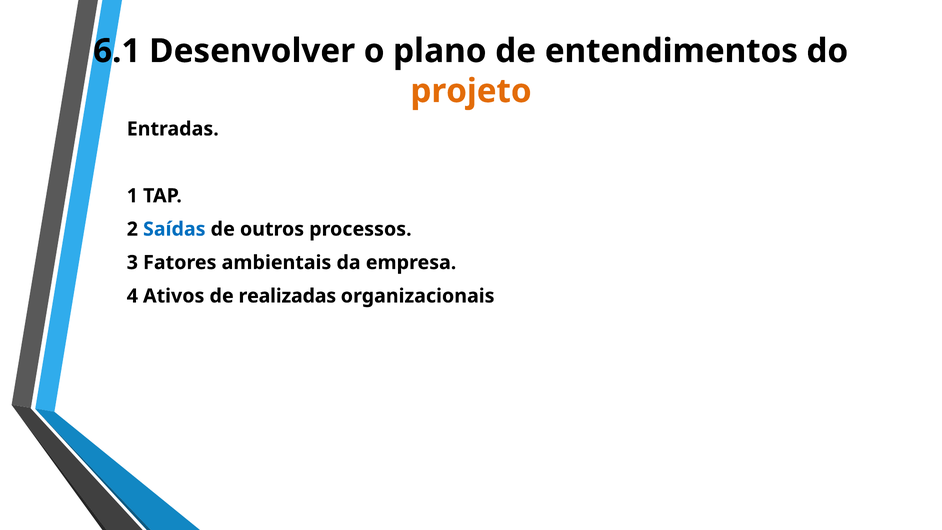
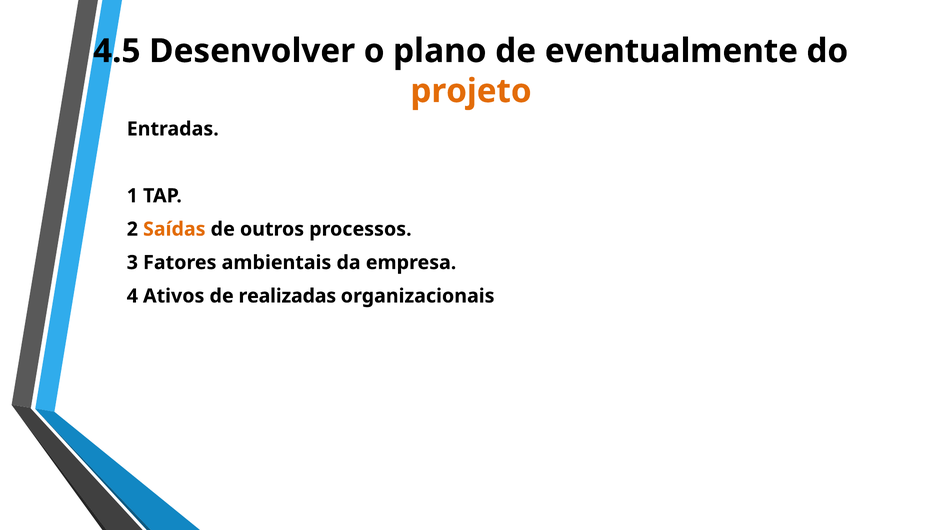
6.1: 6.1 -> 4.5 (117, 51)
entendimentos: entendimentos -> eventualmente (671, 51)
Saídas colour: blue -> orange (174, 229)
